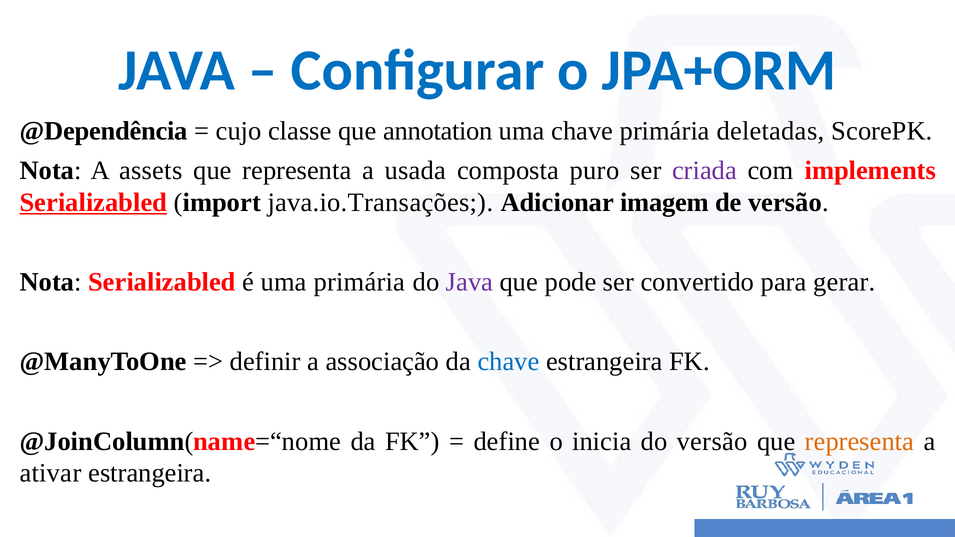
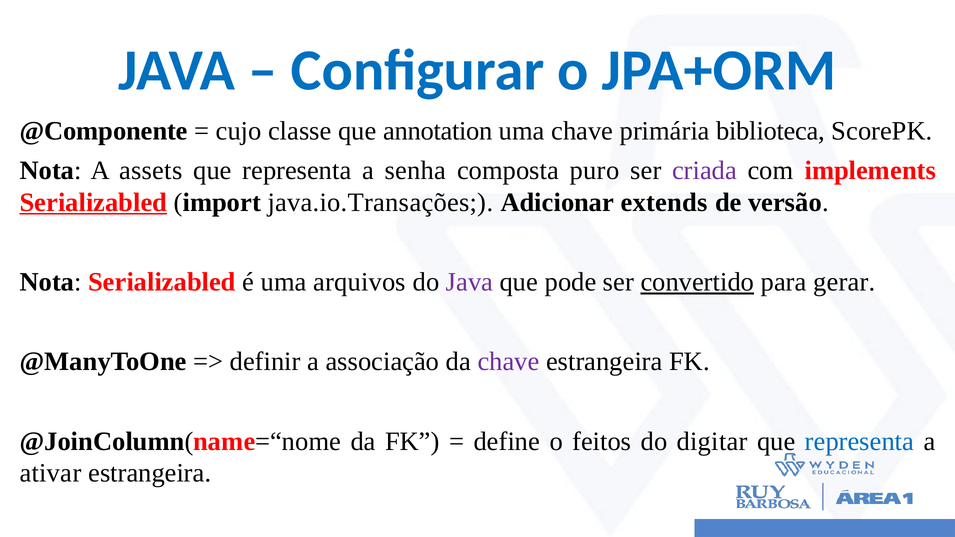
@Dependência: @Dependência -> @Componente (104, 131)
deletadas: deletadas -> biblioteca (771, 131)
usada: usada -> senha (415, 171)
imagem: imagem -> extends (664, 203)
uma primária: primária -> arquivos (359, 282)
convertido underline: none -> present (697, 282)
chave colour: blue -> purple (508, 362)
inicia: inicia -> feitos (602, 441)
do versão: versão -> digitar (712, 441)
representa colour: orange -> blue (859, 441)
